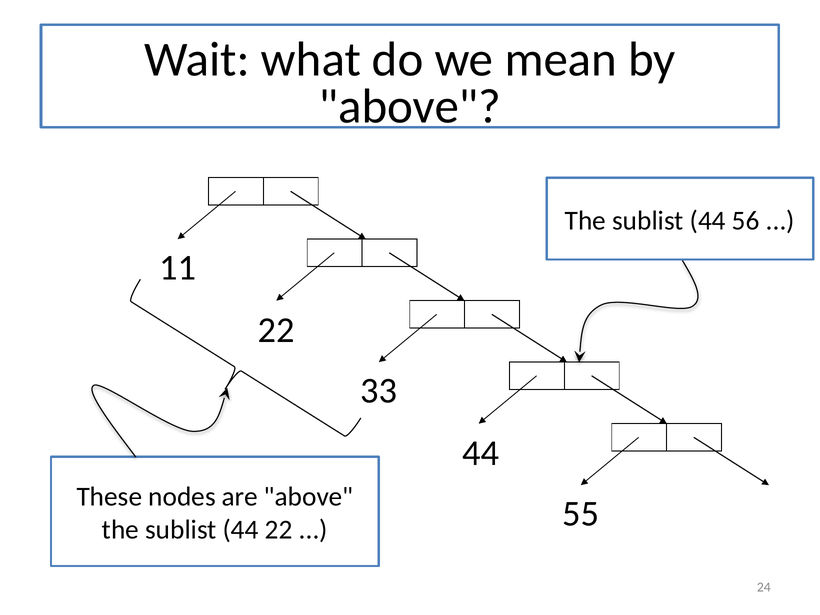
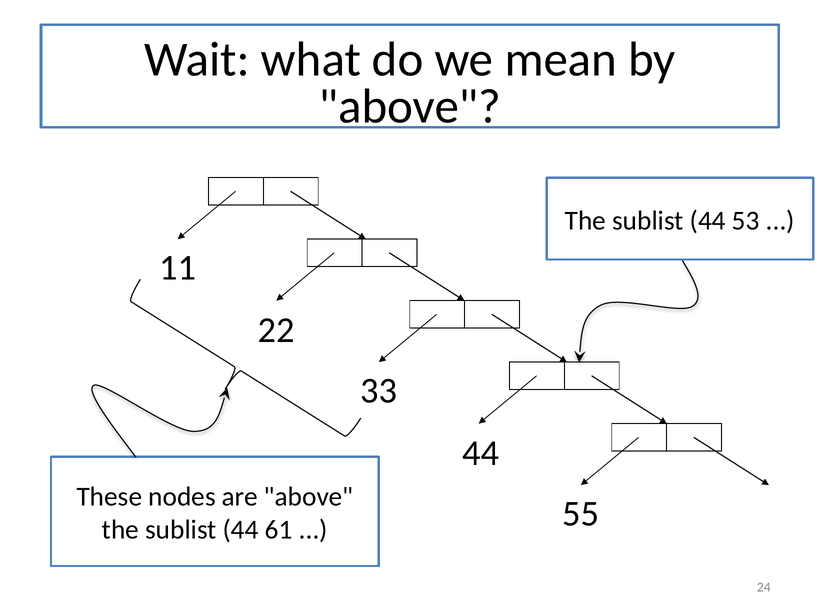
56: 56 -> 53 (746, 221)
44 22: 22 -> 61 (279, 530)
